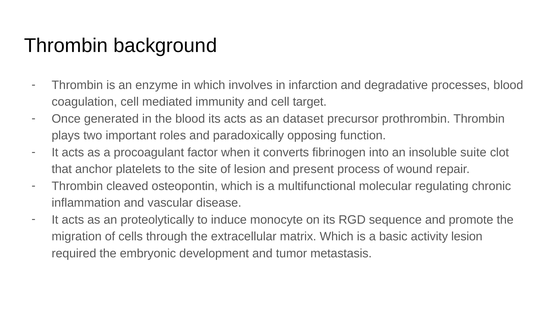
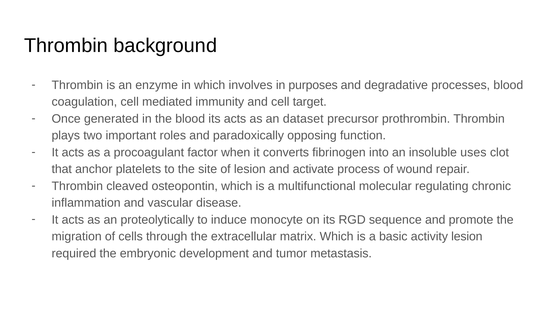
infarction: infarction -> purposes (313, 85)
suite: suite -> uses (473, 152)
present: present -> activate (313, 169)
